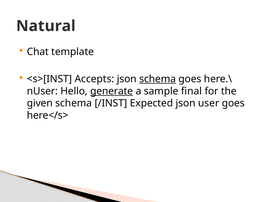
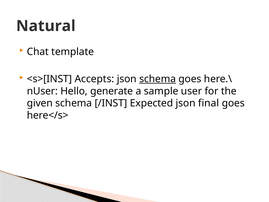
generate underline: present -> none (112, 91)
final: final -> user (192, 91)
user: user -> final (209, 103)
